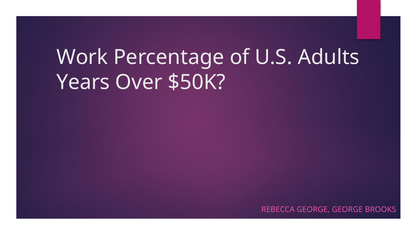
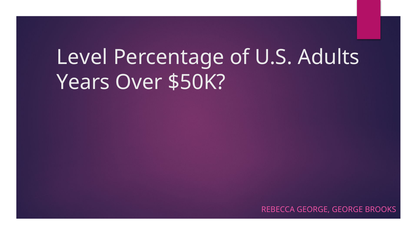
Work: Work -> Level (82, 57)
